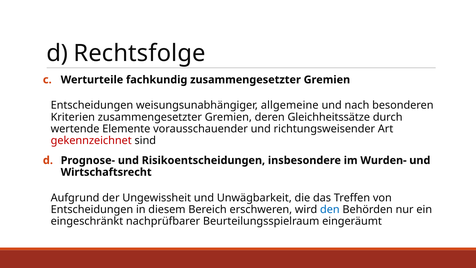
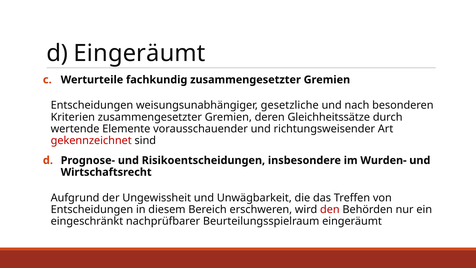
d Rechtsfolge: Rechtsfolge -> Eingeräumt (140, 53)
allgemeine: allgemeine -> gesetzliche (290, 105)
den colour: blue -> red (330, 209)
